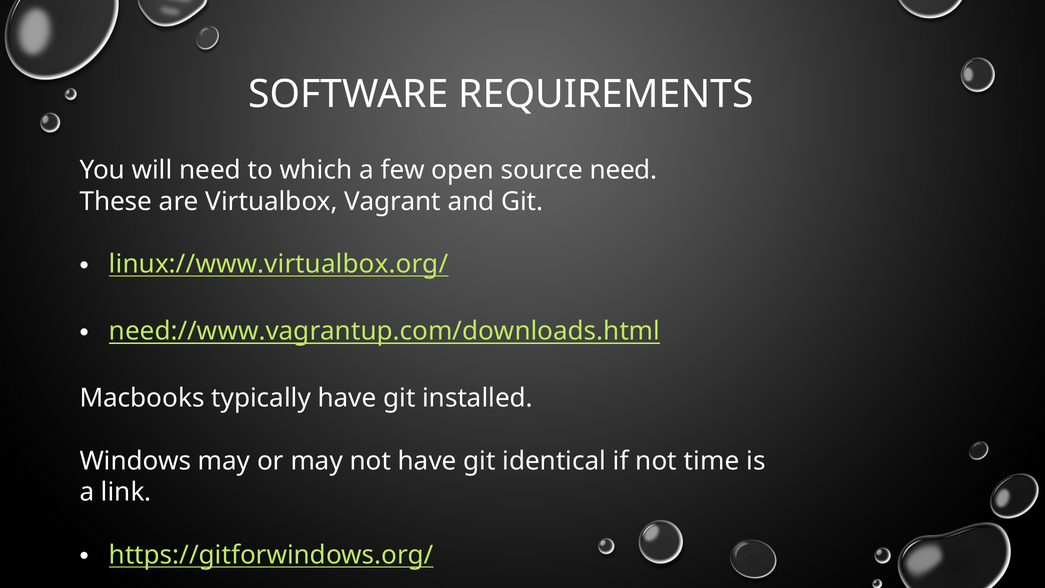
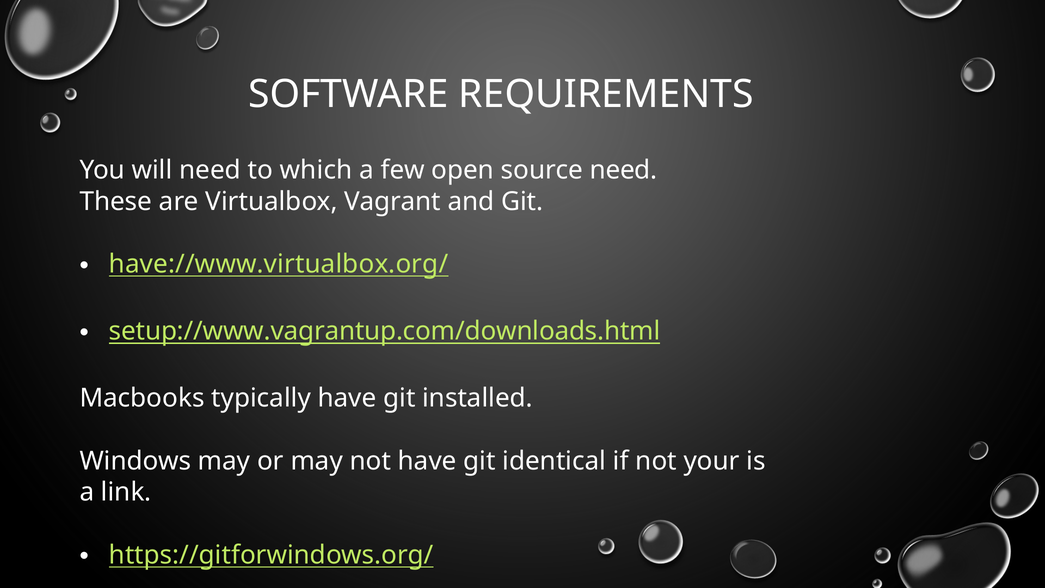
linux://www.virtualbox.org/: linux://www.virtualbox.org/ -> have://www.virtualbox.org/ (279, 264)
need://www.vagrantup.com/downloads.html: need://www.vagrantup.com/downloads.html -> setup://www.vagrantup.com/downloads.html (385, 331)
time: time -> your (712, 461)
